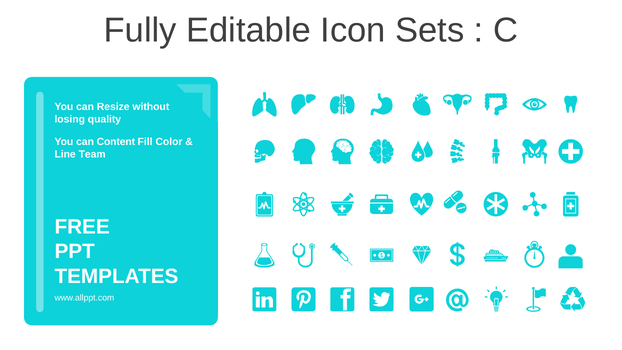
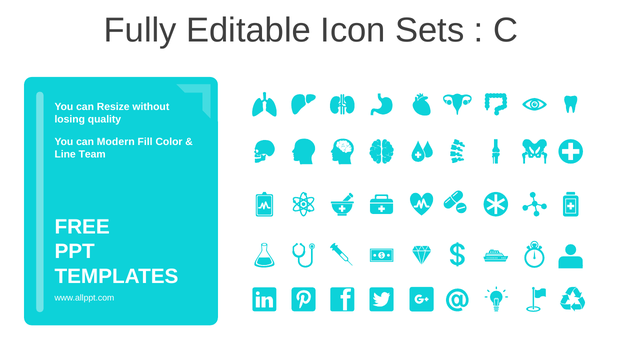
Content: Content -> Modern (116, 142)
